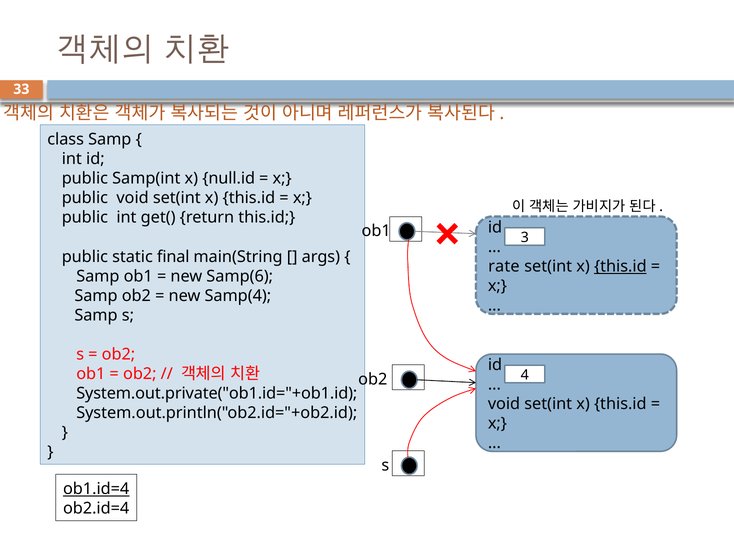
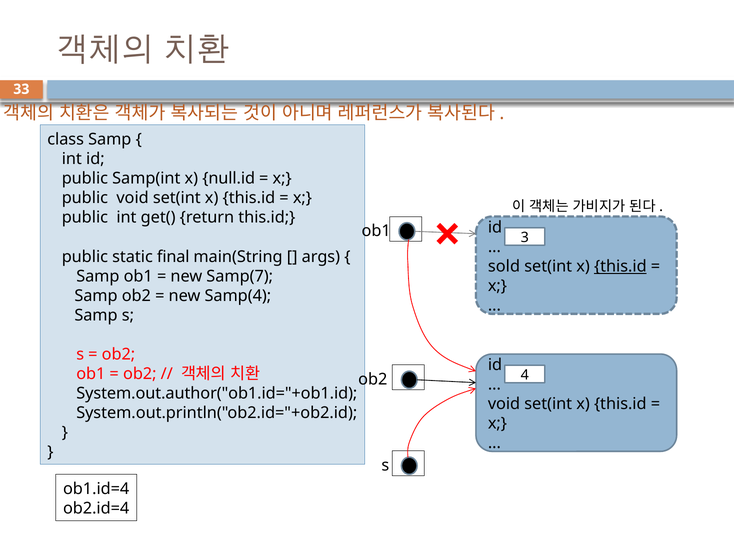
rate: rate -> sold (504, 267)
Samp(6: Samp(6 -> Samp(7 (240, 276)
System.out.private("ob1.id="+ob1.id: System.out.private("ob1.id="+ob1.id -> System.out.author("ob1.id="+ob1.id (217, 394)
ob1.id=4 underline: present -> none (96, 489)
